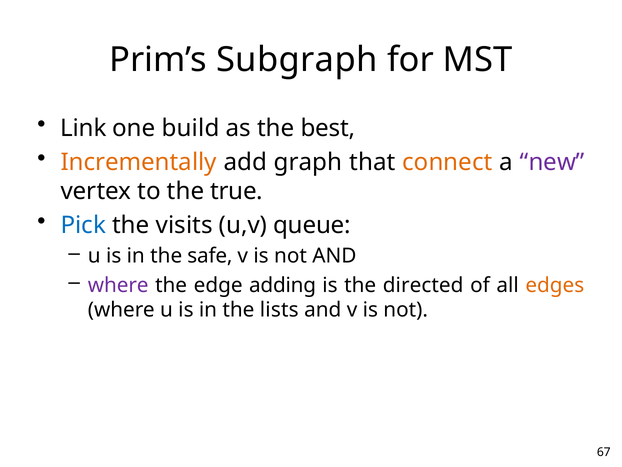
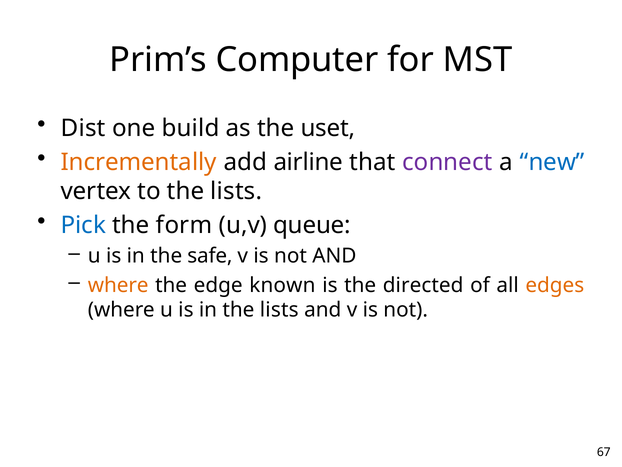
Subgraph: Subgraph -> Computer (297, 60)
Link: Link -> Dist (83, 128)
best: best -> uset (328, 128)
graph: graph -> airline (308, 162)
connect colour: orange -> purple (447, 162)
new colour: purple -> blue (552, 162)
to the true: true -> lists (236, 191)
visits: visits -> form (184, 225)
where colour: purple -> orange (118, 285)
adding: adding -> known (282, 285)
